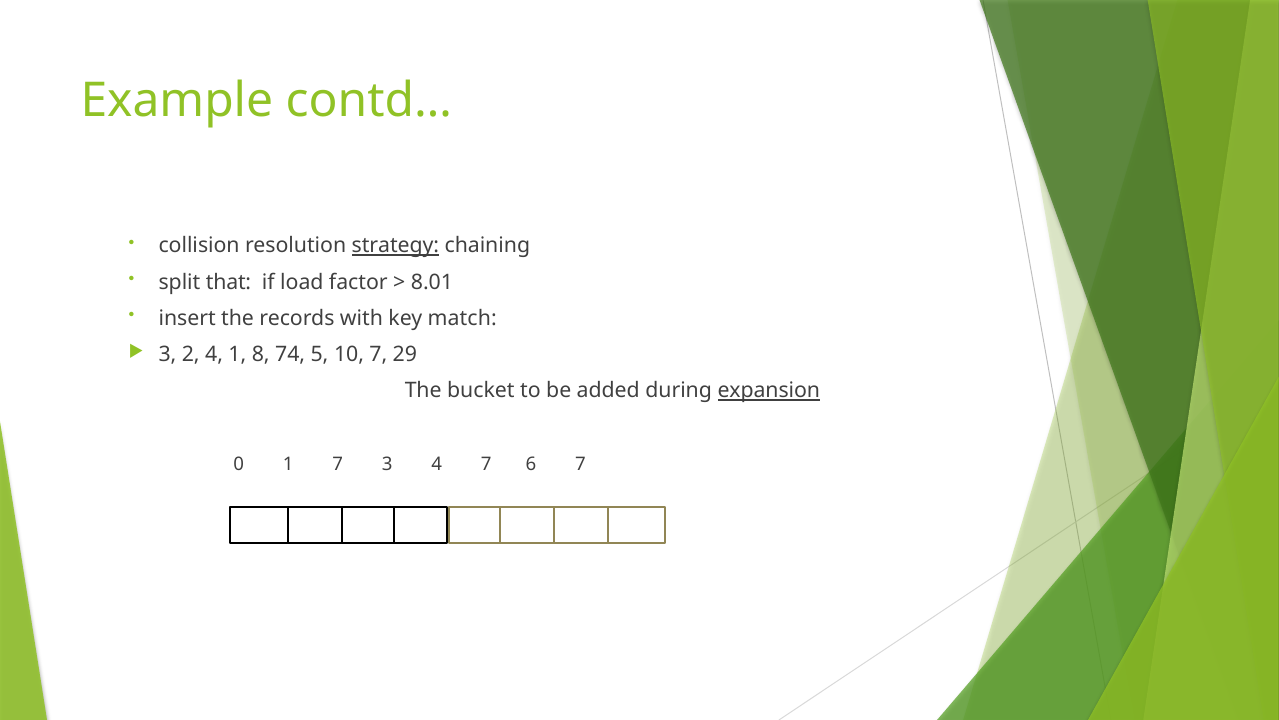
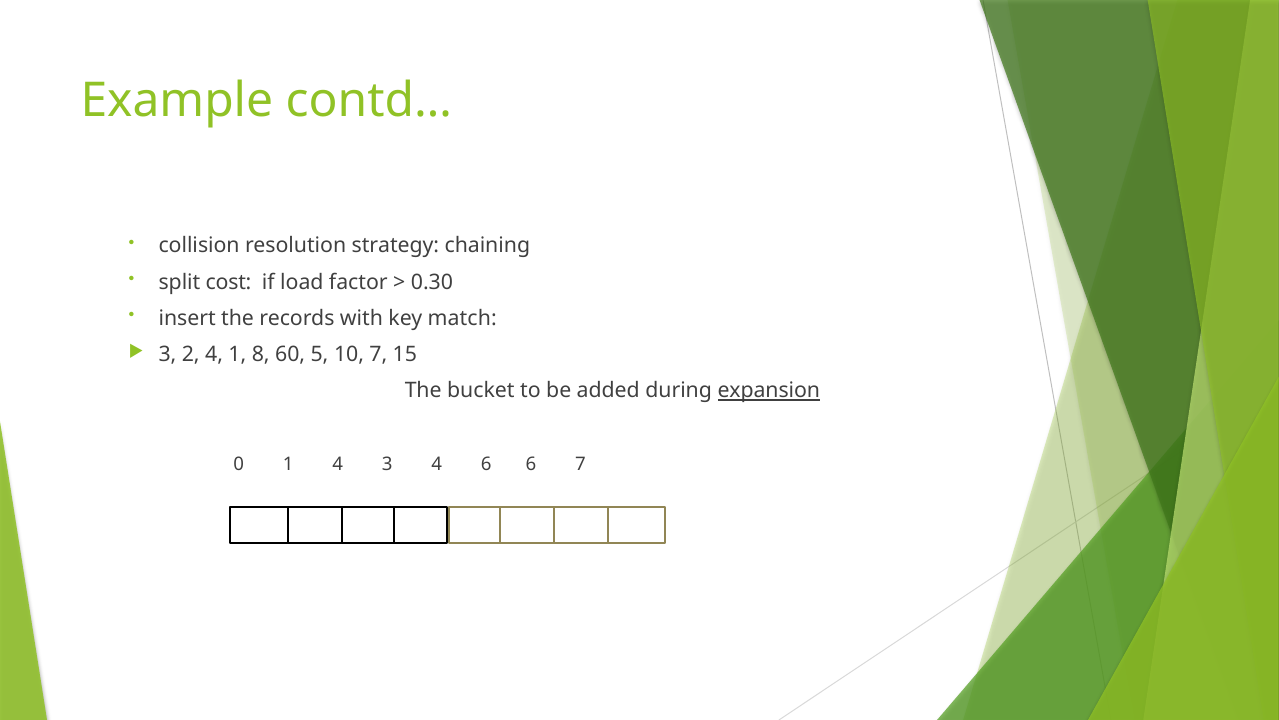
strategy underline: present -> none (395, 246)
that: that -> cost (229, 282)
8.01: 8.01 -> 0.30 (432, 282)
74: 74 -> 60 (290, 354)
29: 29 -> 15 (405, 354)
1 7: 7 -> 4 (338, 464)
4 7: 7 -> 6 (486, 464)
